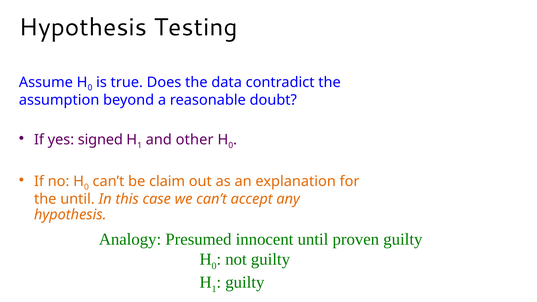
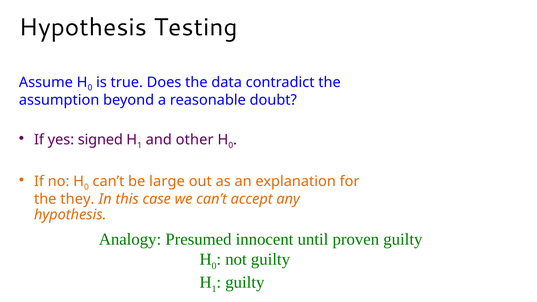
claim: claim -> large (167, 181)
the until: until -> they (77, 199)
